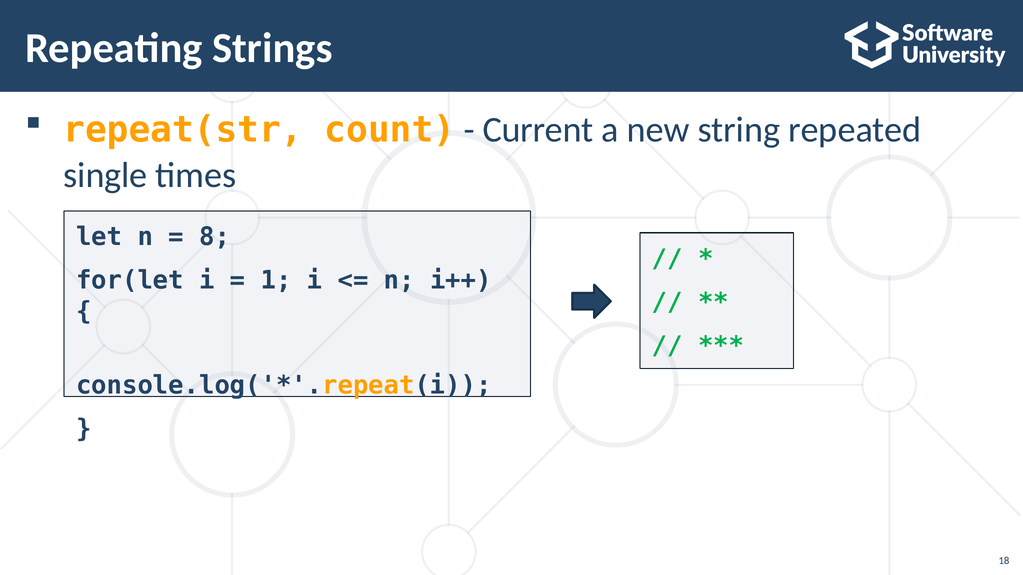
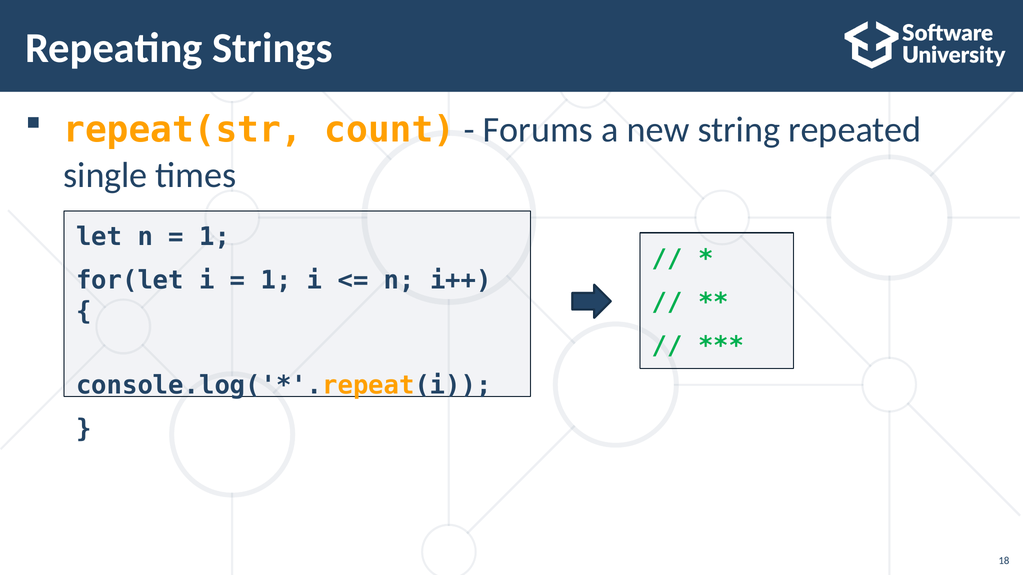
Current: Current -> Forums (538, 130)
8: 8 -> 1 (215, 237)
